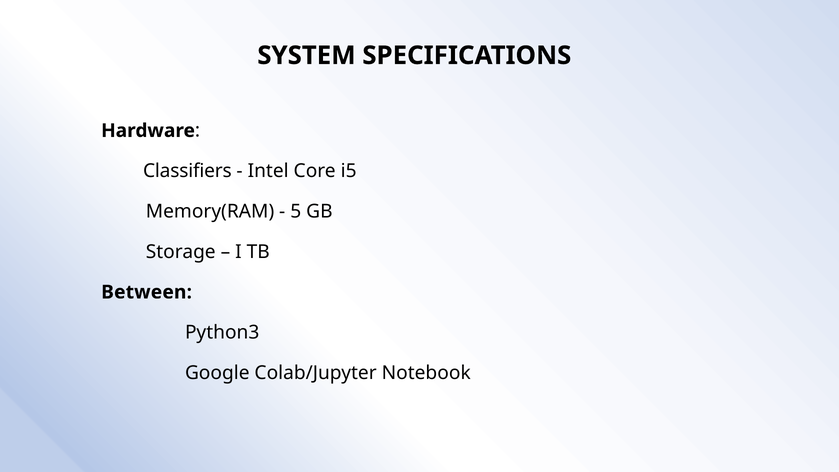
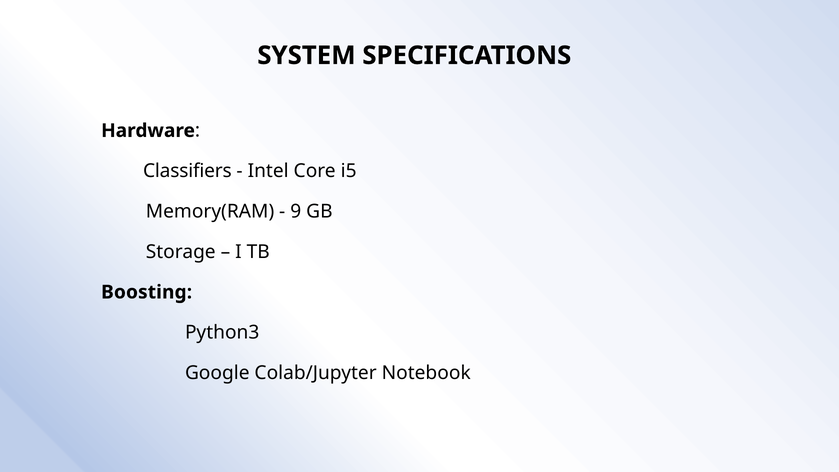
5: 5 -> 9 (296, 211)
Between: Between -> Boosting (147, 292)
